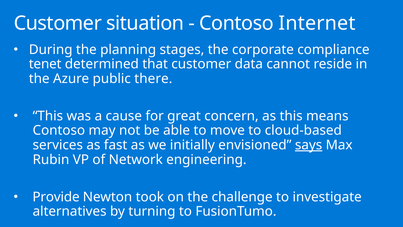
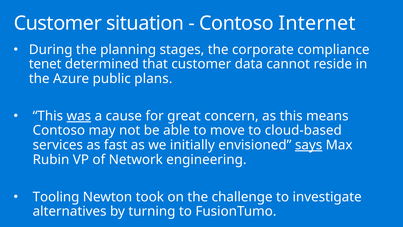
there: there -> plans (153, 79)
was underline: none -> present (79, 116)
Provide: Provide -> Tooling (56, 197)
